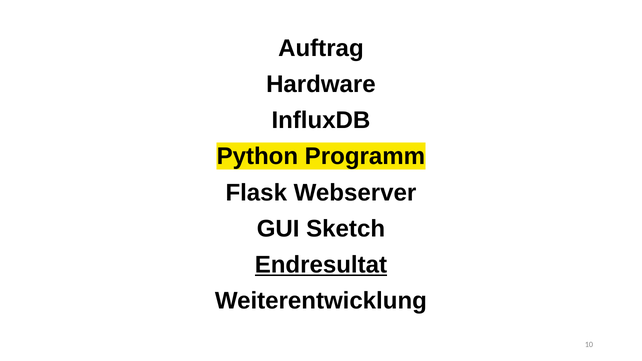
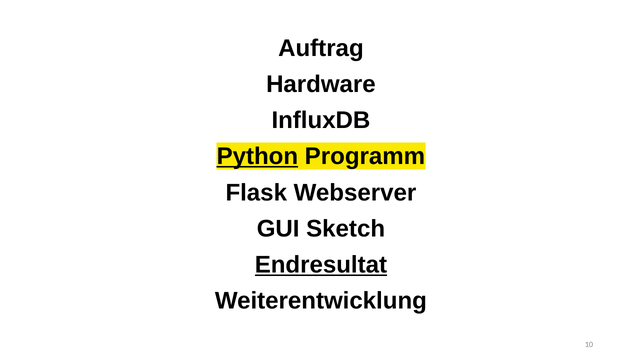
Python underline: none -> present (257, 157)
